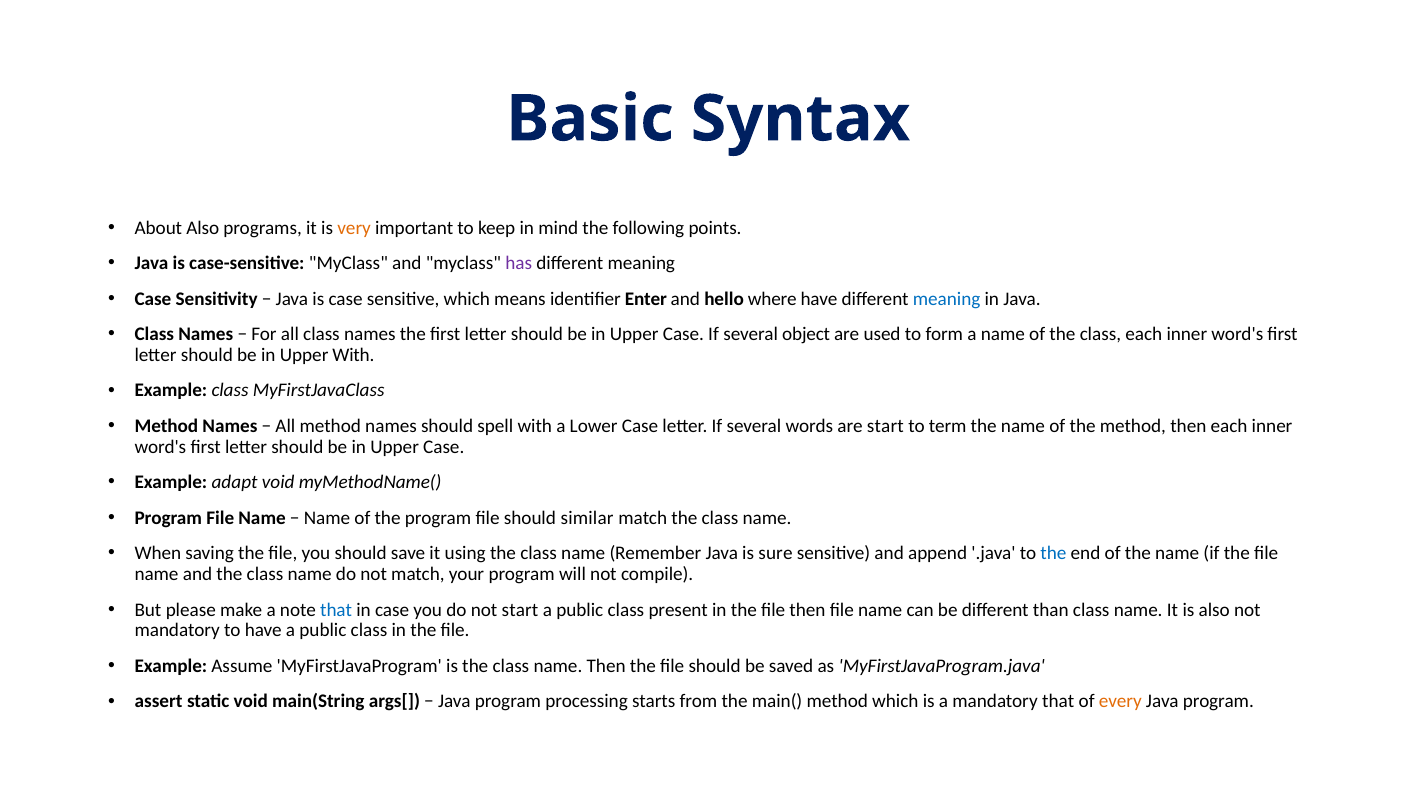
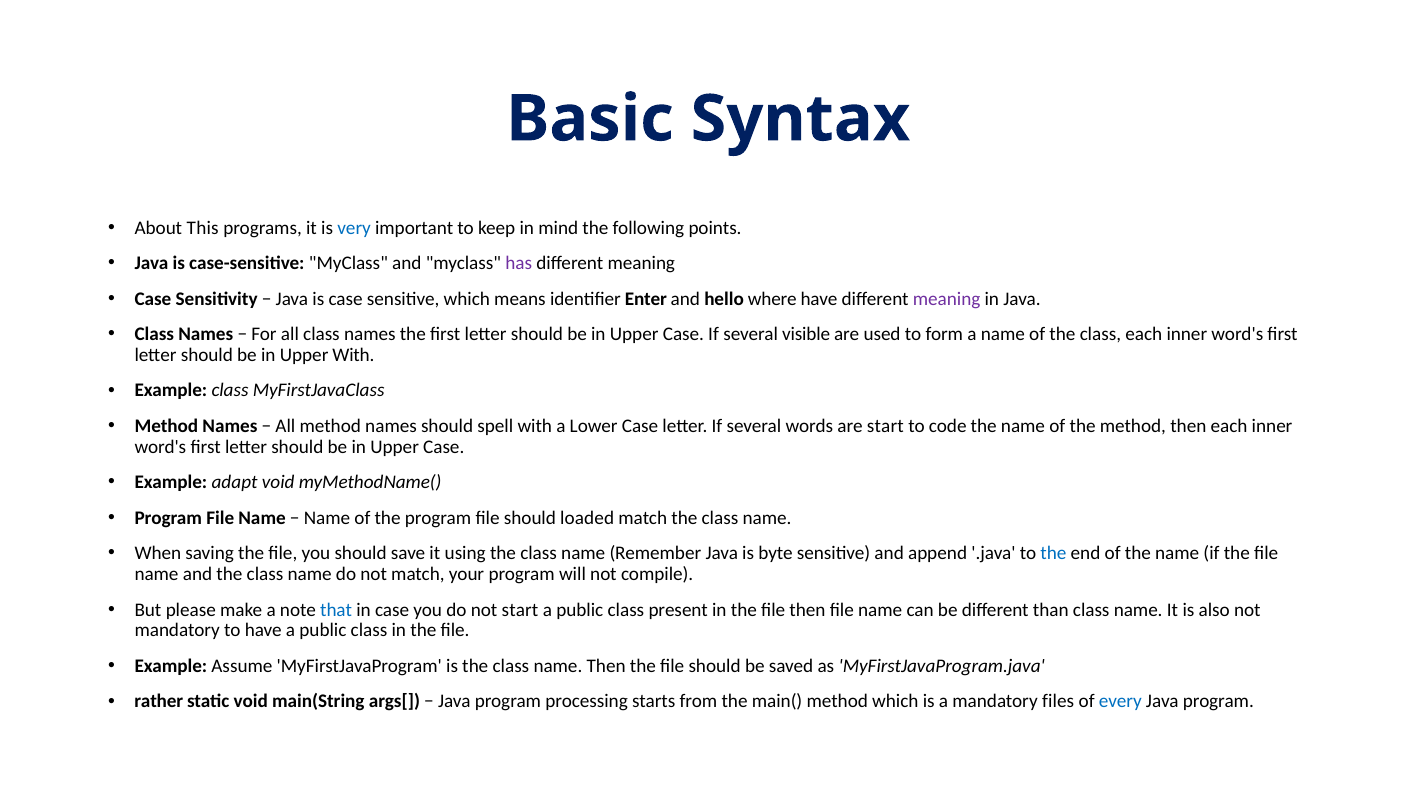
About Also: Also -> This (203, 228)
very colour: orange -> blue (354, 228)
meaning colour: blue -> purple (947, 299)
object: object -> visible (806, 334)
term: term -> code (948, 426)
similar: similar -> loaded (587, 518)
sure: sure -> byte (776, 553)
assert: assert -> rather (159, 702)
mandatory that: that -> files (1058, 702)
every colour: orange -> blue (1120, 702)
